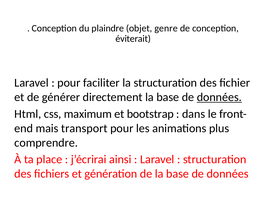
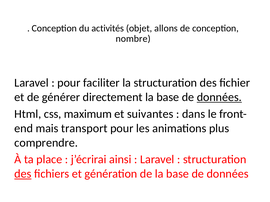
plaindre: plaindre -> activités (108, 28)
genre: genre -> allons (166, 28)
éviterait: éviterait -> nombre (133, 39)
bootstrap: bootstrap -> suivantes (150, 114)
des underline: none -> present (23, 174)
